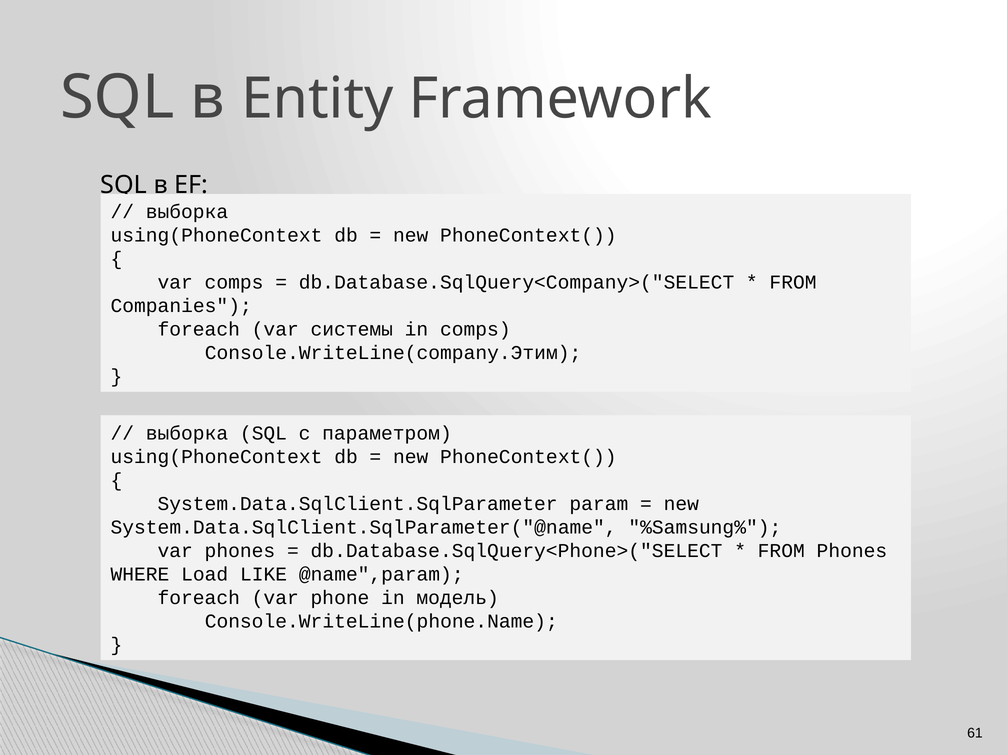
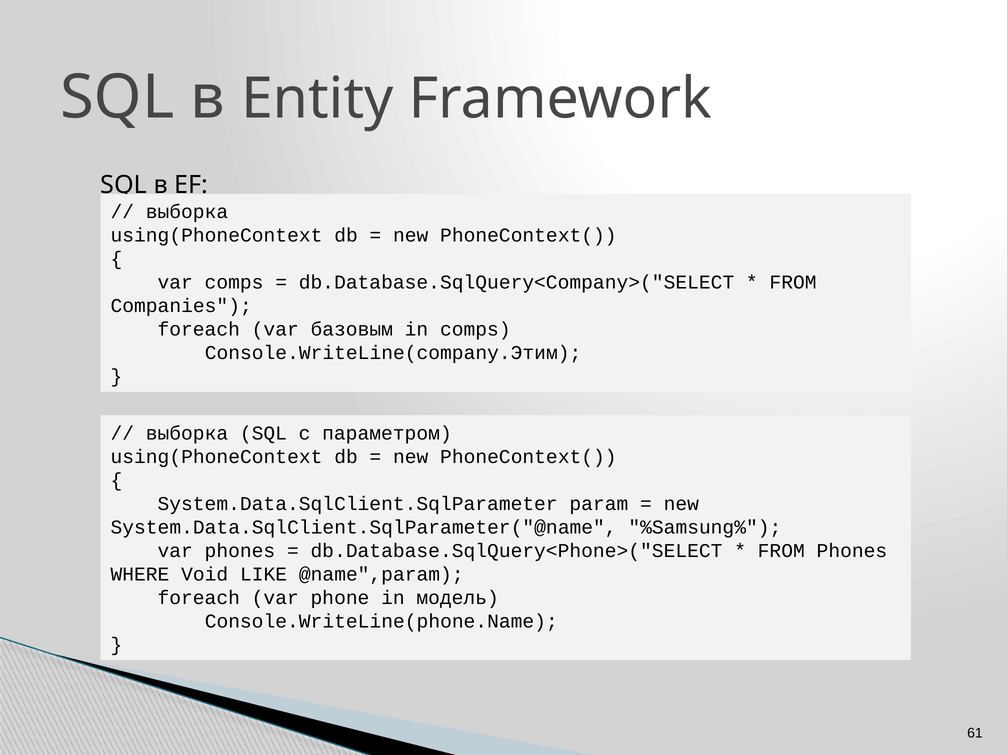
системы: системы -> базовым (352, 330)
Load: Load -> Void (205, 575)
